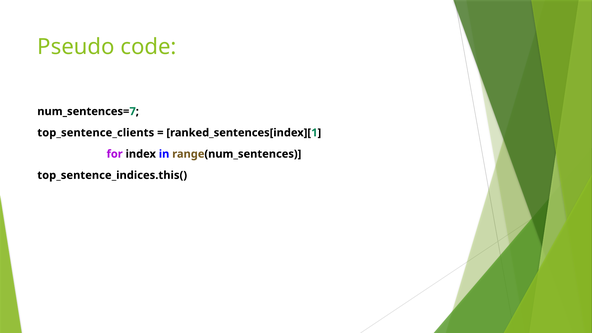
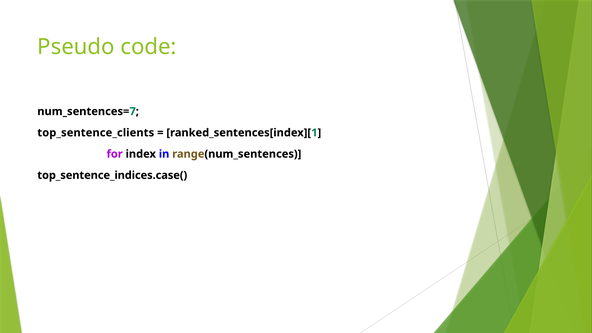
top_sentence_indices.this(: top_sentence_indices.this( -> top_sentence_indices.case( (112, 175)
